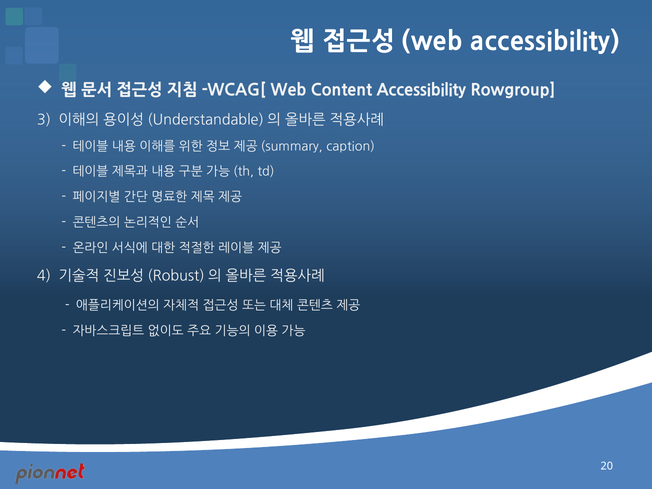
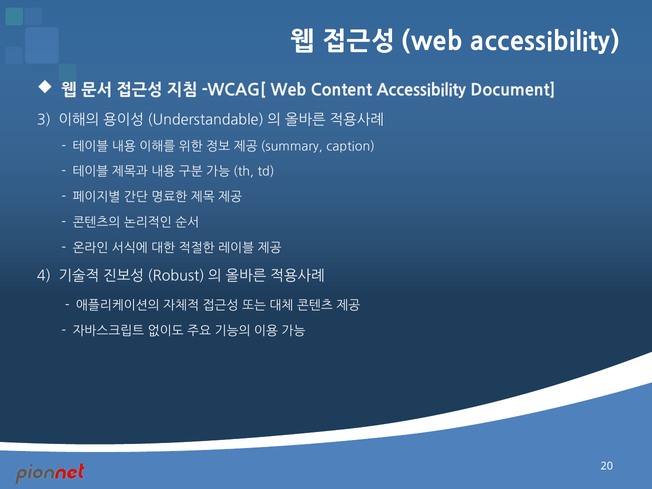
Rowgroup: Rowgroup -> Document (513, 90)
